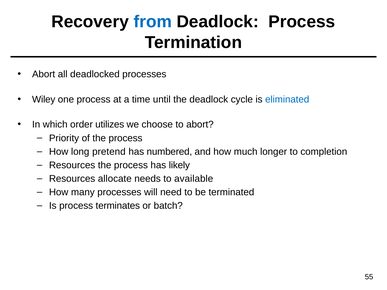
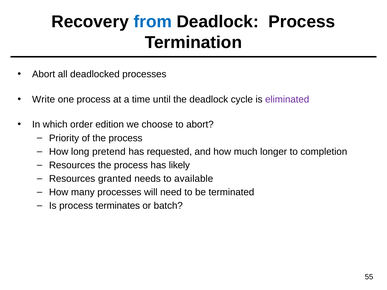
Wiley: Wiley -> Write (44, 99)
eliminated colour: blue -> purple (287, 99)
utilizes: utilizes -> edition (110, 125)
numbered: numbered -> requested (169, 152)
allocate: allocate -> granted (115, 179)
